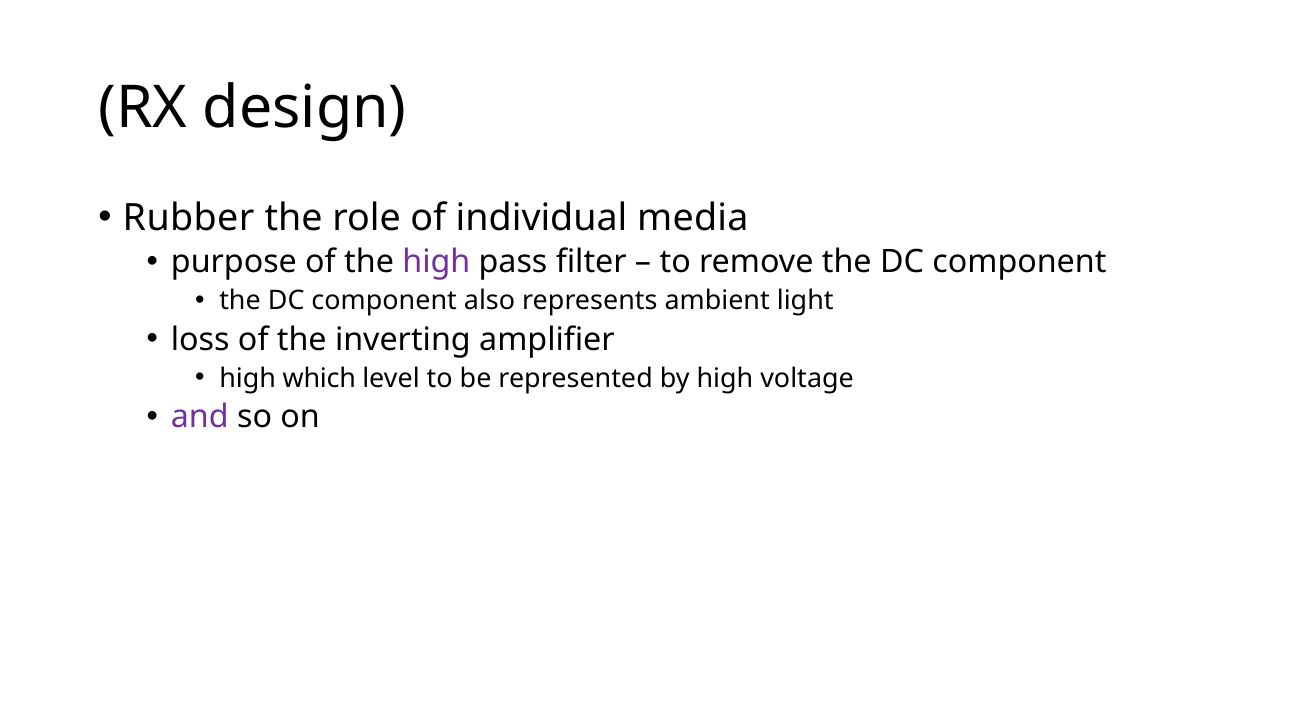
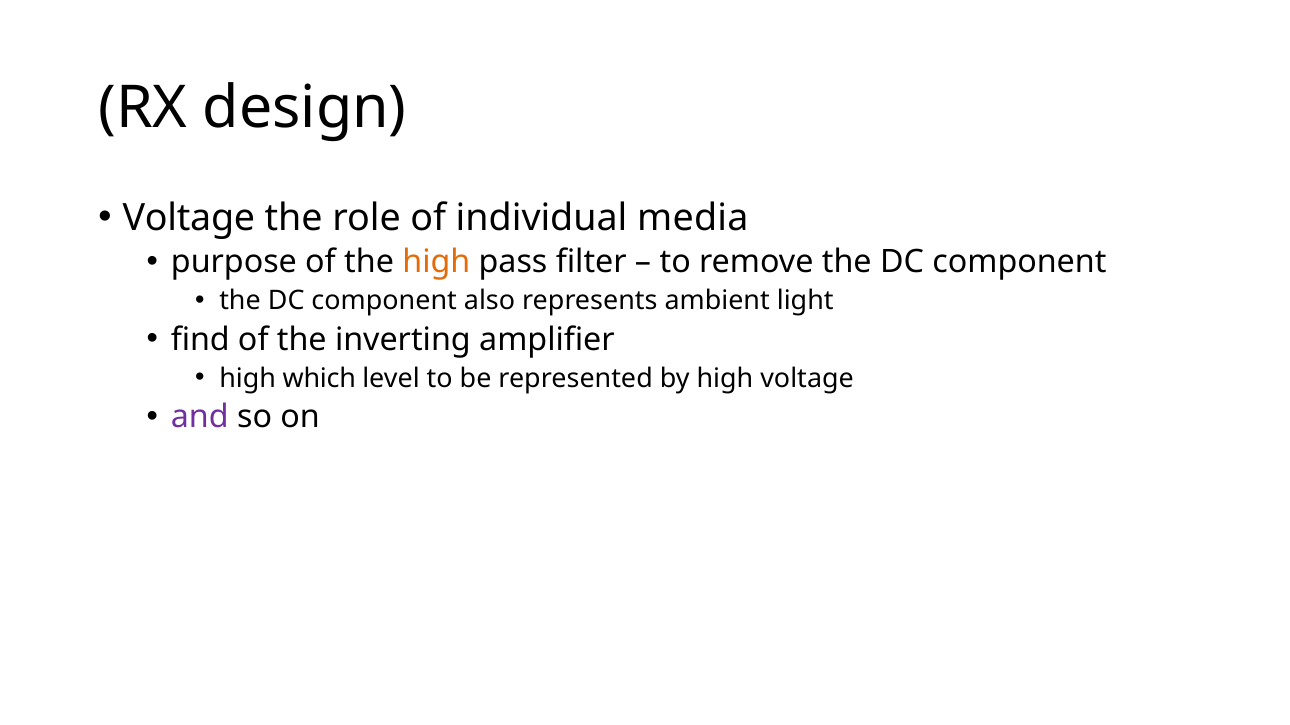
Rubber: Rubber -> Voltage (189, 218)
high colour: purple -> orange (436, 263)
loss: loss -> find (200, 340)
